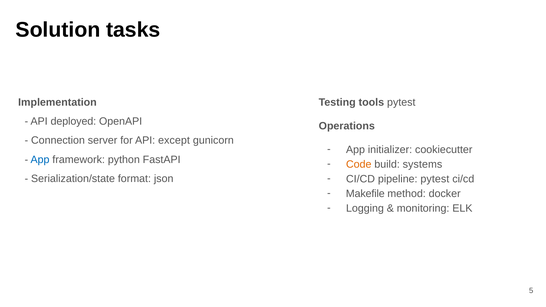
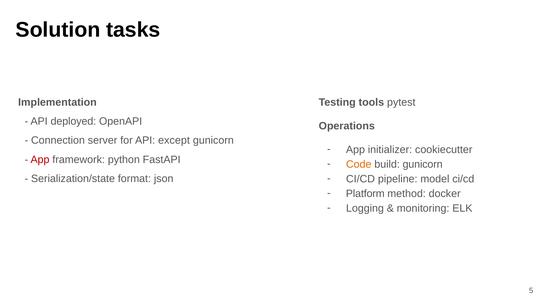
App colour: blue -> red (40, 160)
build systems: systems -> gunicorn (423, 164)
pipeline pytest: pytest -> model (435, 179)
Makefile: Makefile -> Platform (365, 194)
